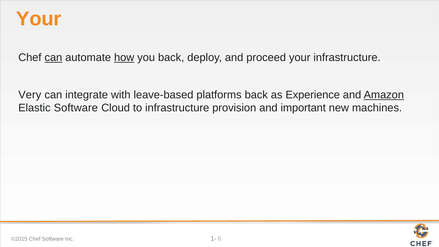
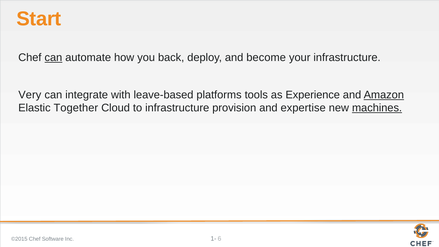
Your: Your -> Start (39, 19)
how underline: present -> none (124, 57)
proceed: proceed -> become (266, 57)
platforms back: back -> tools (256, 95)
Elastic Software: Software -> Together (76, 108)
important: important -> expertise (303, 108)
machines underline: none -> present (377, 108)
